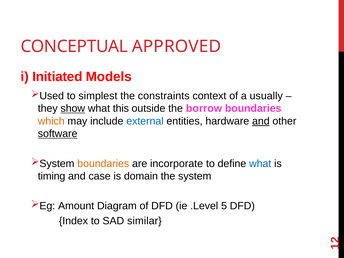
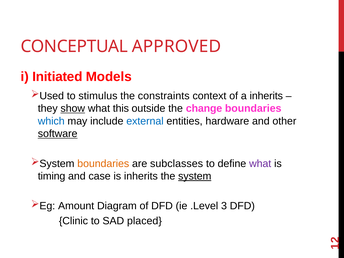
simplest: simplest -> stimulus (98, 96)
a usually: usually -> inherits (266, 96)
borrow: borrow -> change (204, 109)
which colour: orange -> blue (51, 121)
and underline: present -> none (261, 121)
incorporate: incorporate -> subclasses (177, 164)
what colour: blue -> purple (260, 164)
is domain: domain -> inherits (141, 176)
system underline: none -> present (195, 176)
5: 5 -> 3 (224, 206)
Index: Index -> Clinic (73, 221)
similar: similar -> placed (144, 221)
